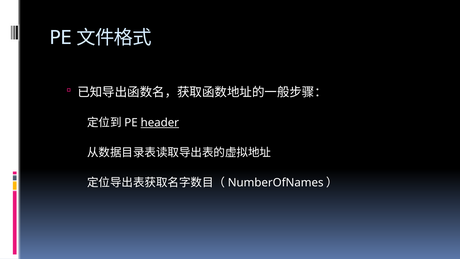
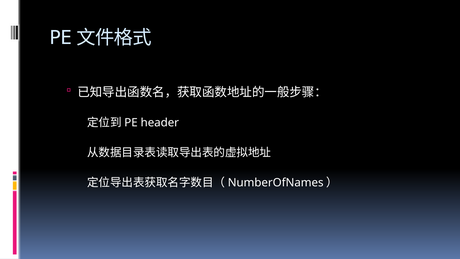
header underline: present -> none (160, 123)
